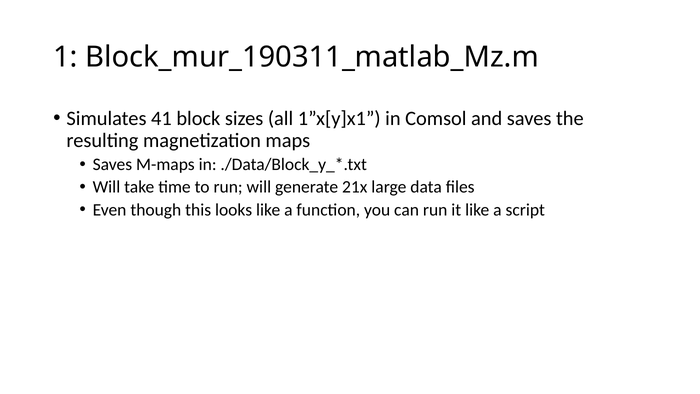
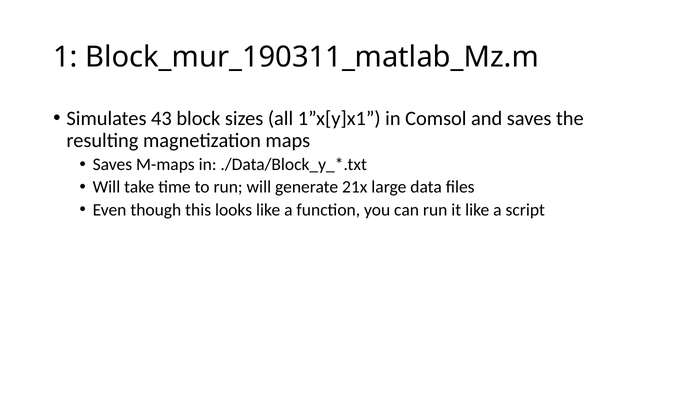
41: 41 -> 43 (161, 118)
